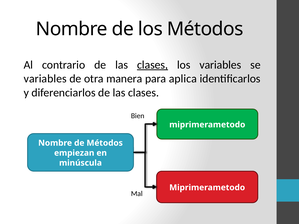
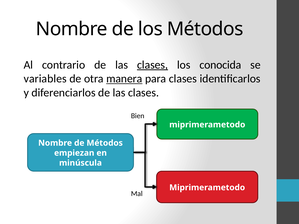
los variables: variables -> conocida (220, 65)
manera underline: none -> present (124, 79)
para aplica: aplica -> clases (183, 79)
